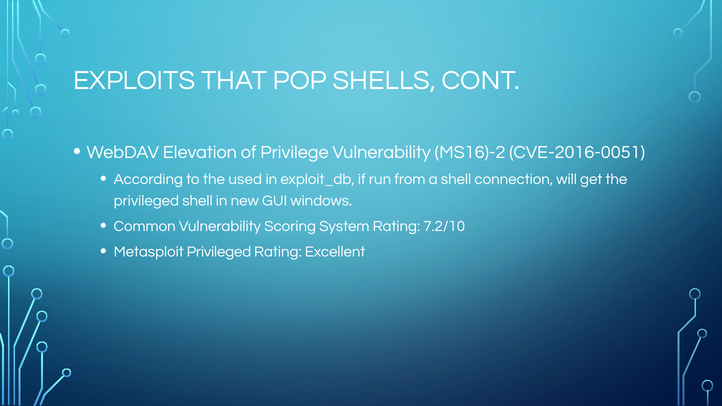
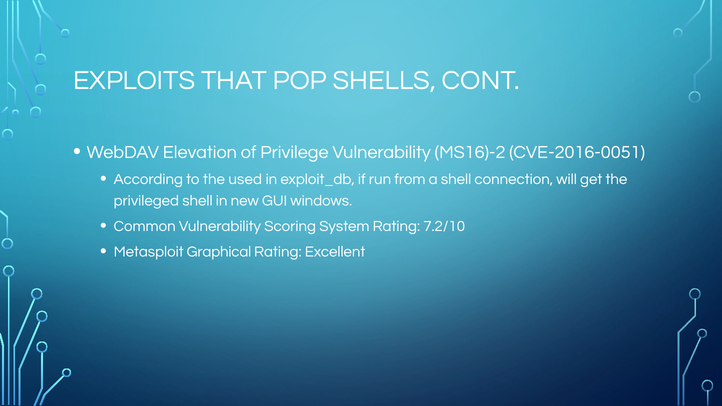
Metasploit Privileged: Privileged -> Graphical (219, 252)
